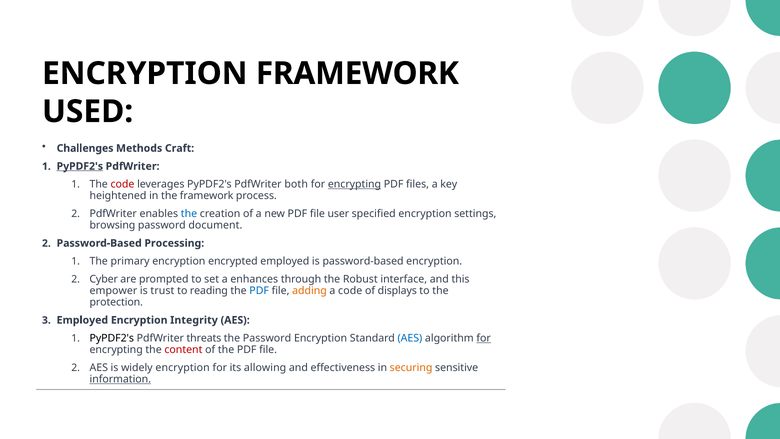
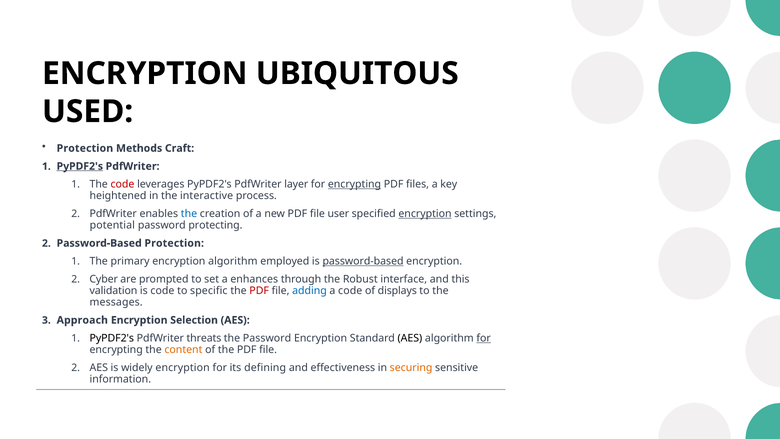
ENCRYPTION FRAMEWORK: FRAMEWORK -> UBIQUITOUS (357, 73)
Challenges: Challenges -> Protection (85, 148)
both: both -> layer (296, 184)
the framework: framework -> interactive (207, 196)
encryption underline: none -> present (425, 214)
browsing: browsing -> potential (112, 225)
document: document -> protecting (215, 225)
Password-Based Processing: Processing -> Protection (174, 243)
encryption encrypted: encrypted -> algorithm (233, 261)
password-based underline: none -> present (363, 261)
empower: empower -> validation (113, 291)
is trust: trust -> code (162, 291)
reading: reading -> specific (209, 291)
PDF colour: blue -> red (259, 291)
adding colour: orange -> blue (310, 291)
protection: protection -> messages (116, 302)
Employed: Employed -> Approach (82, 320)
Integrity: Integrity -> Selection (194, 320)
AES colour: blue -> black (410, 338)
content colour: red -> orange (183, 349)
allowing: allowing -> defining (265, 367)
information underline: present -> none (120, 379)
